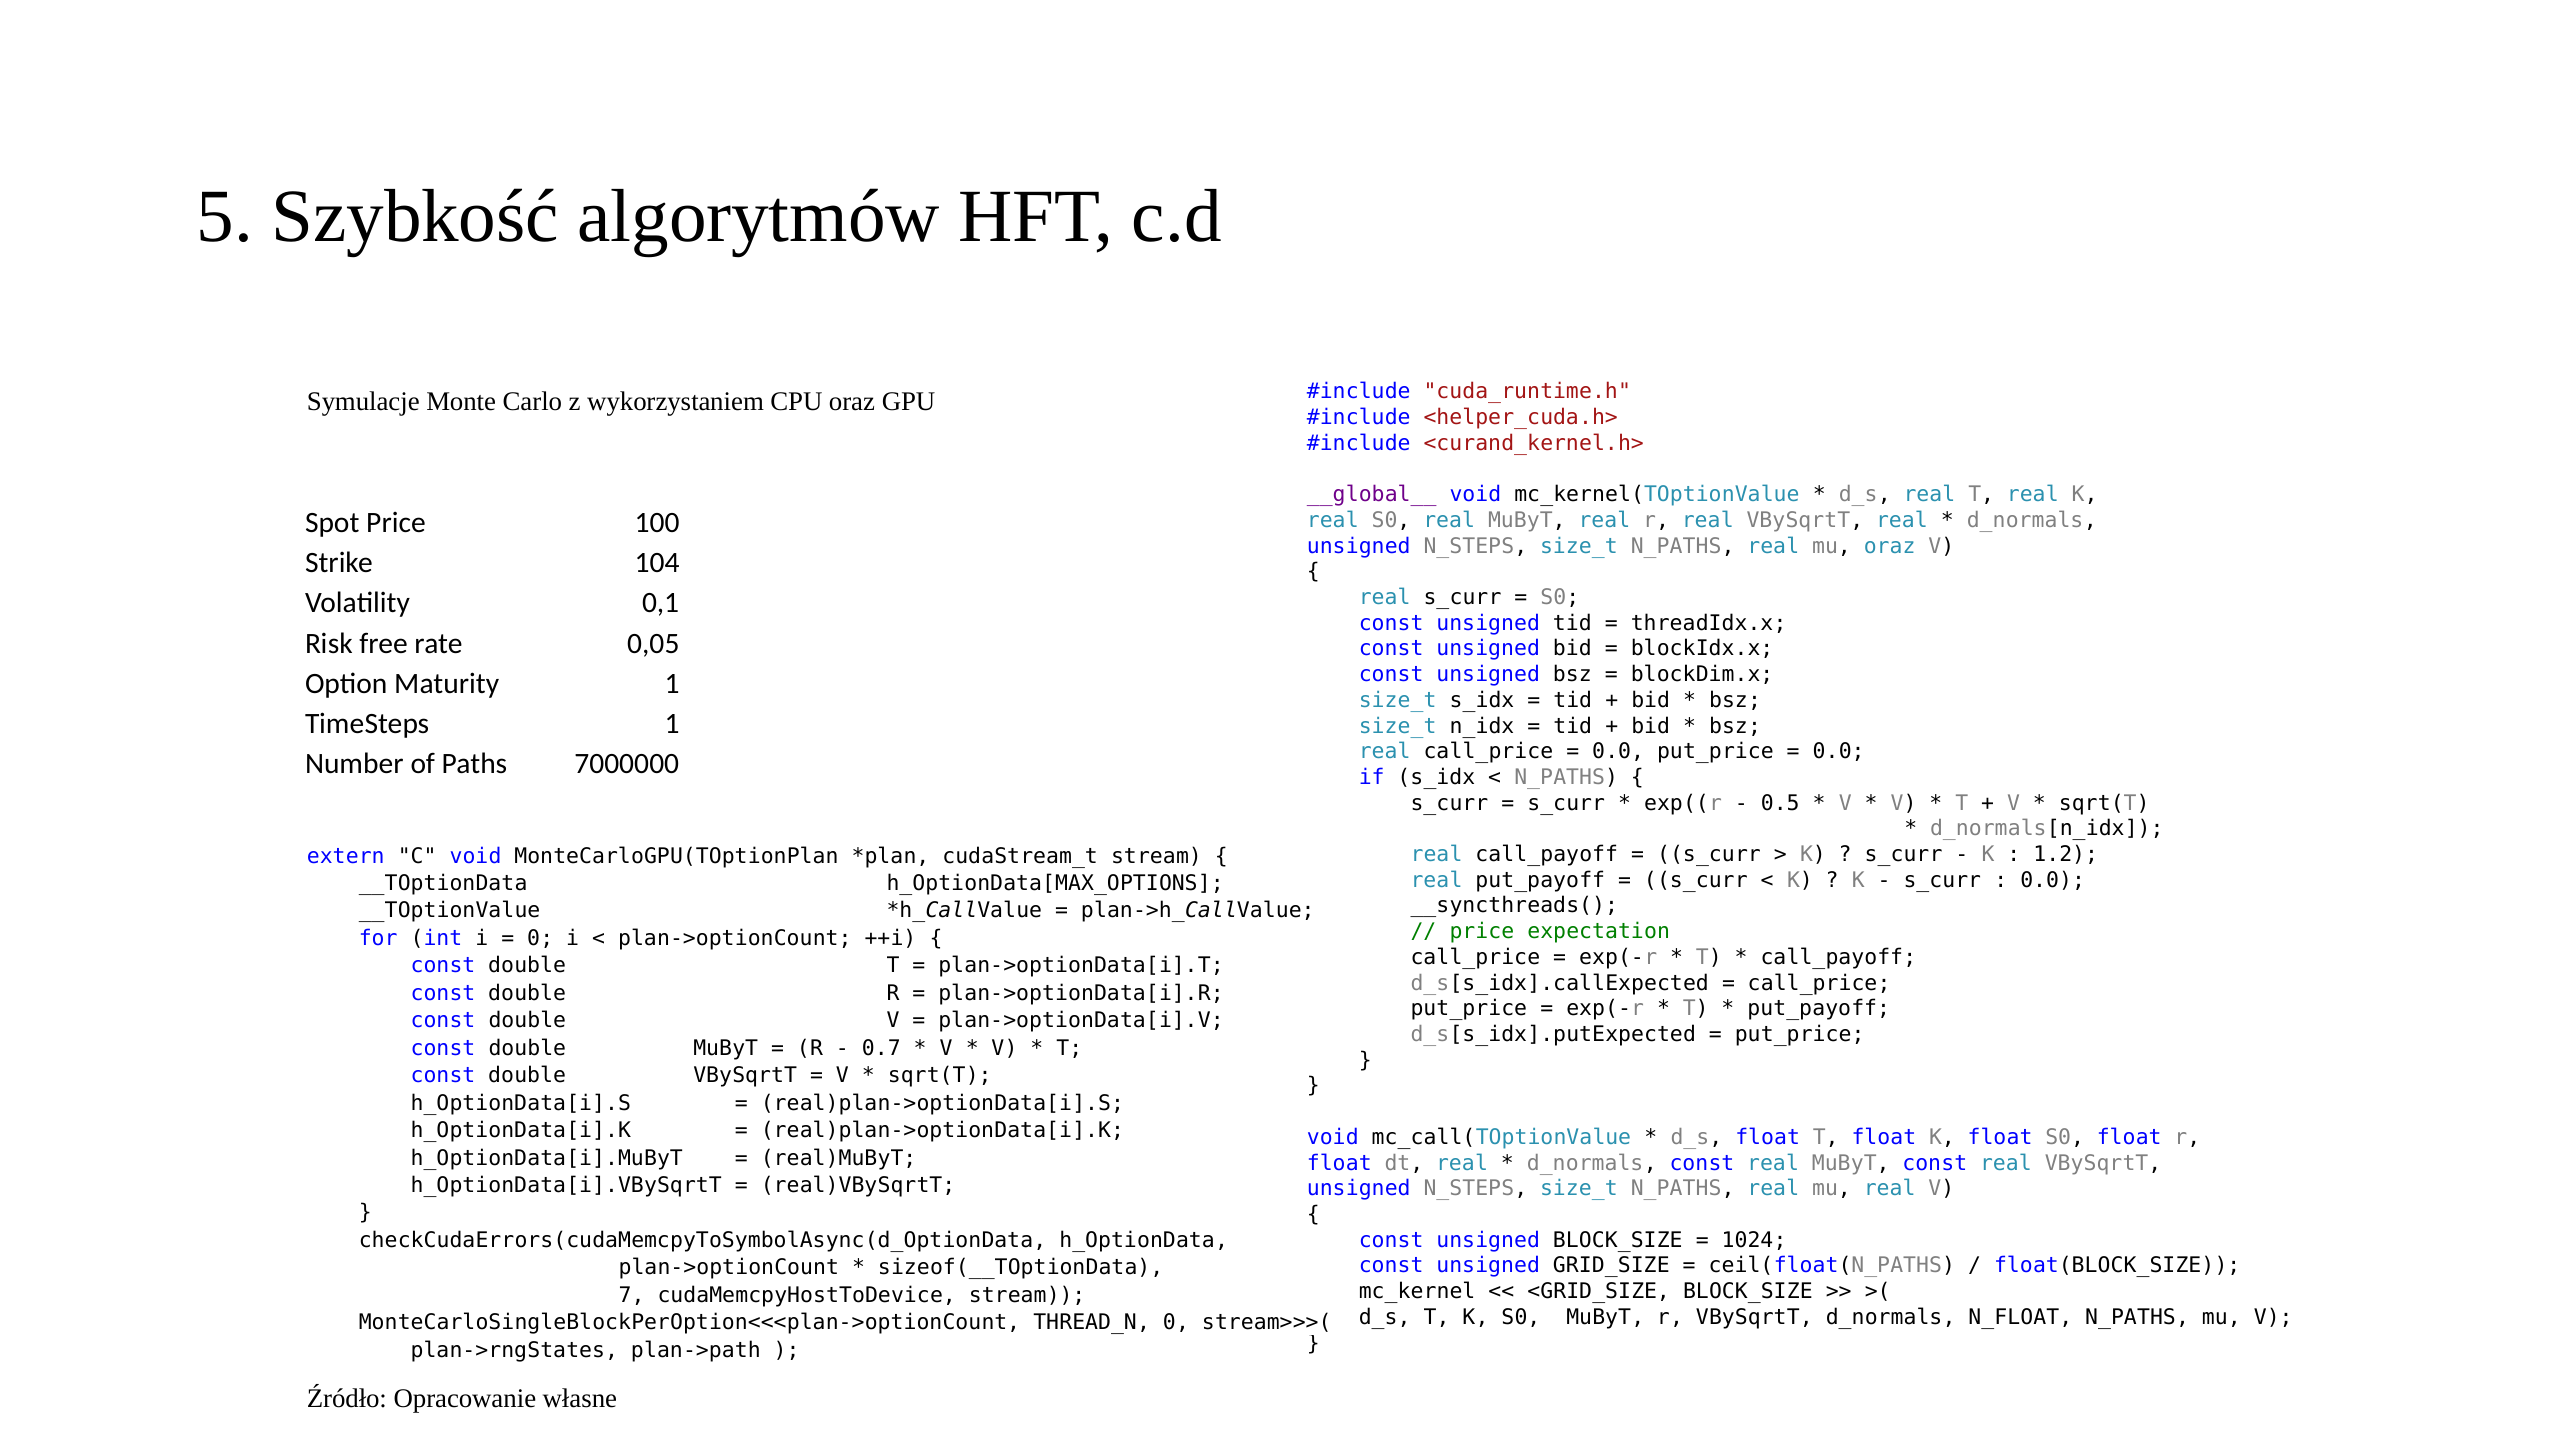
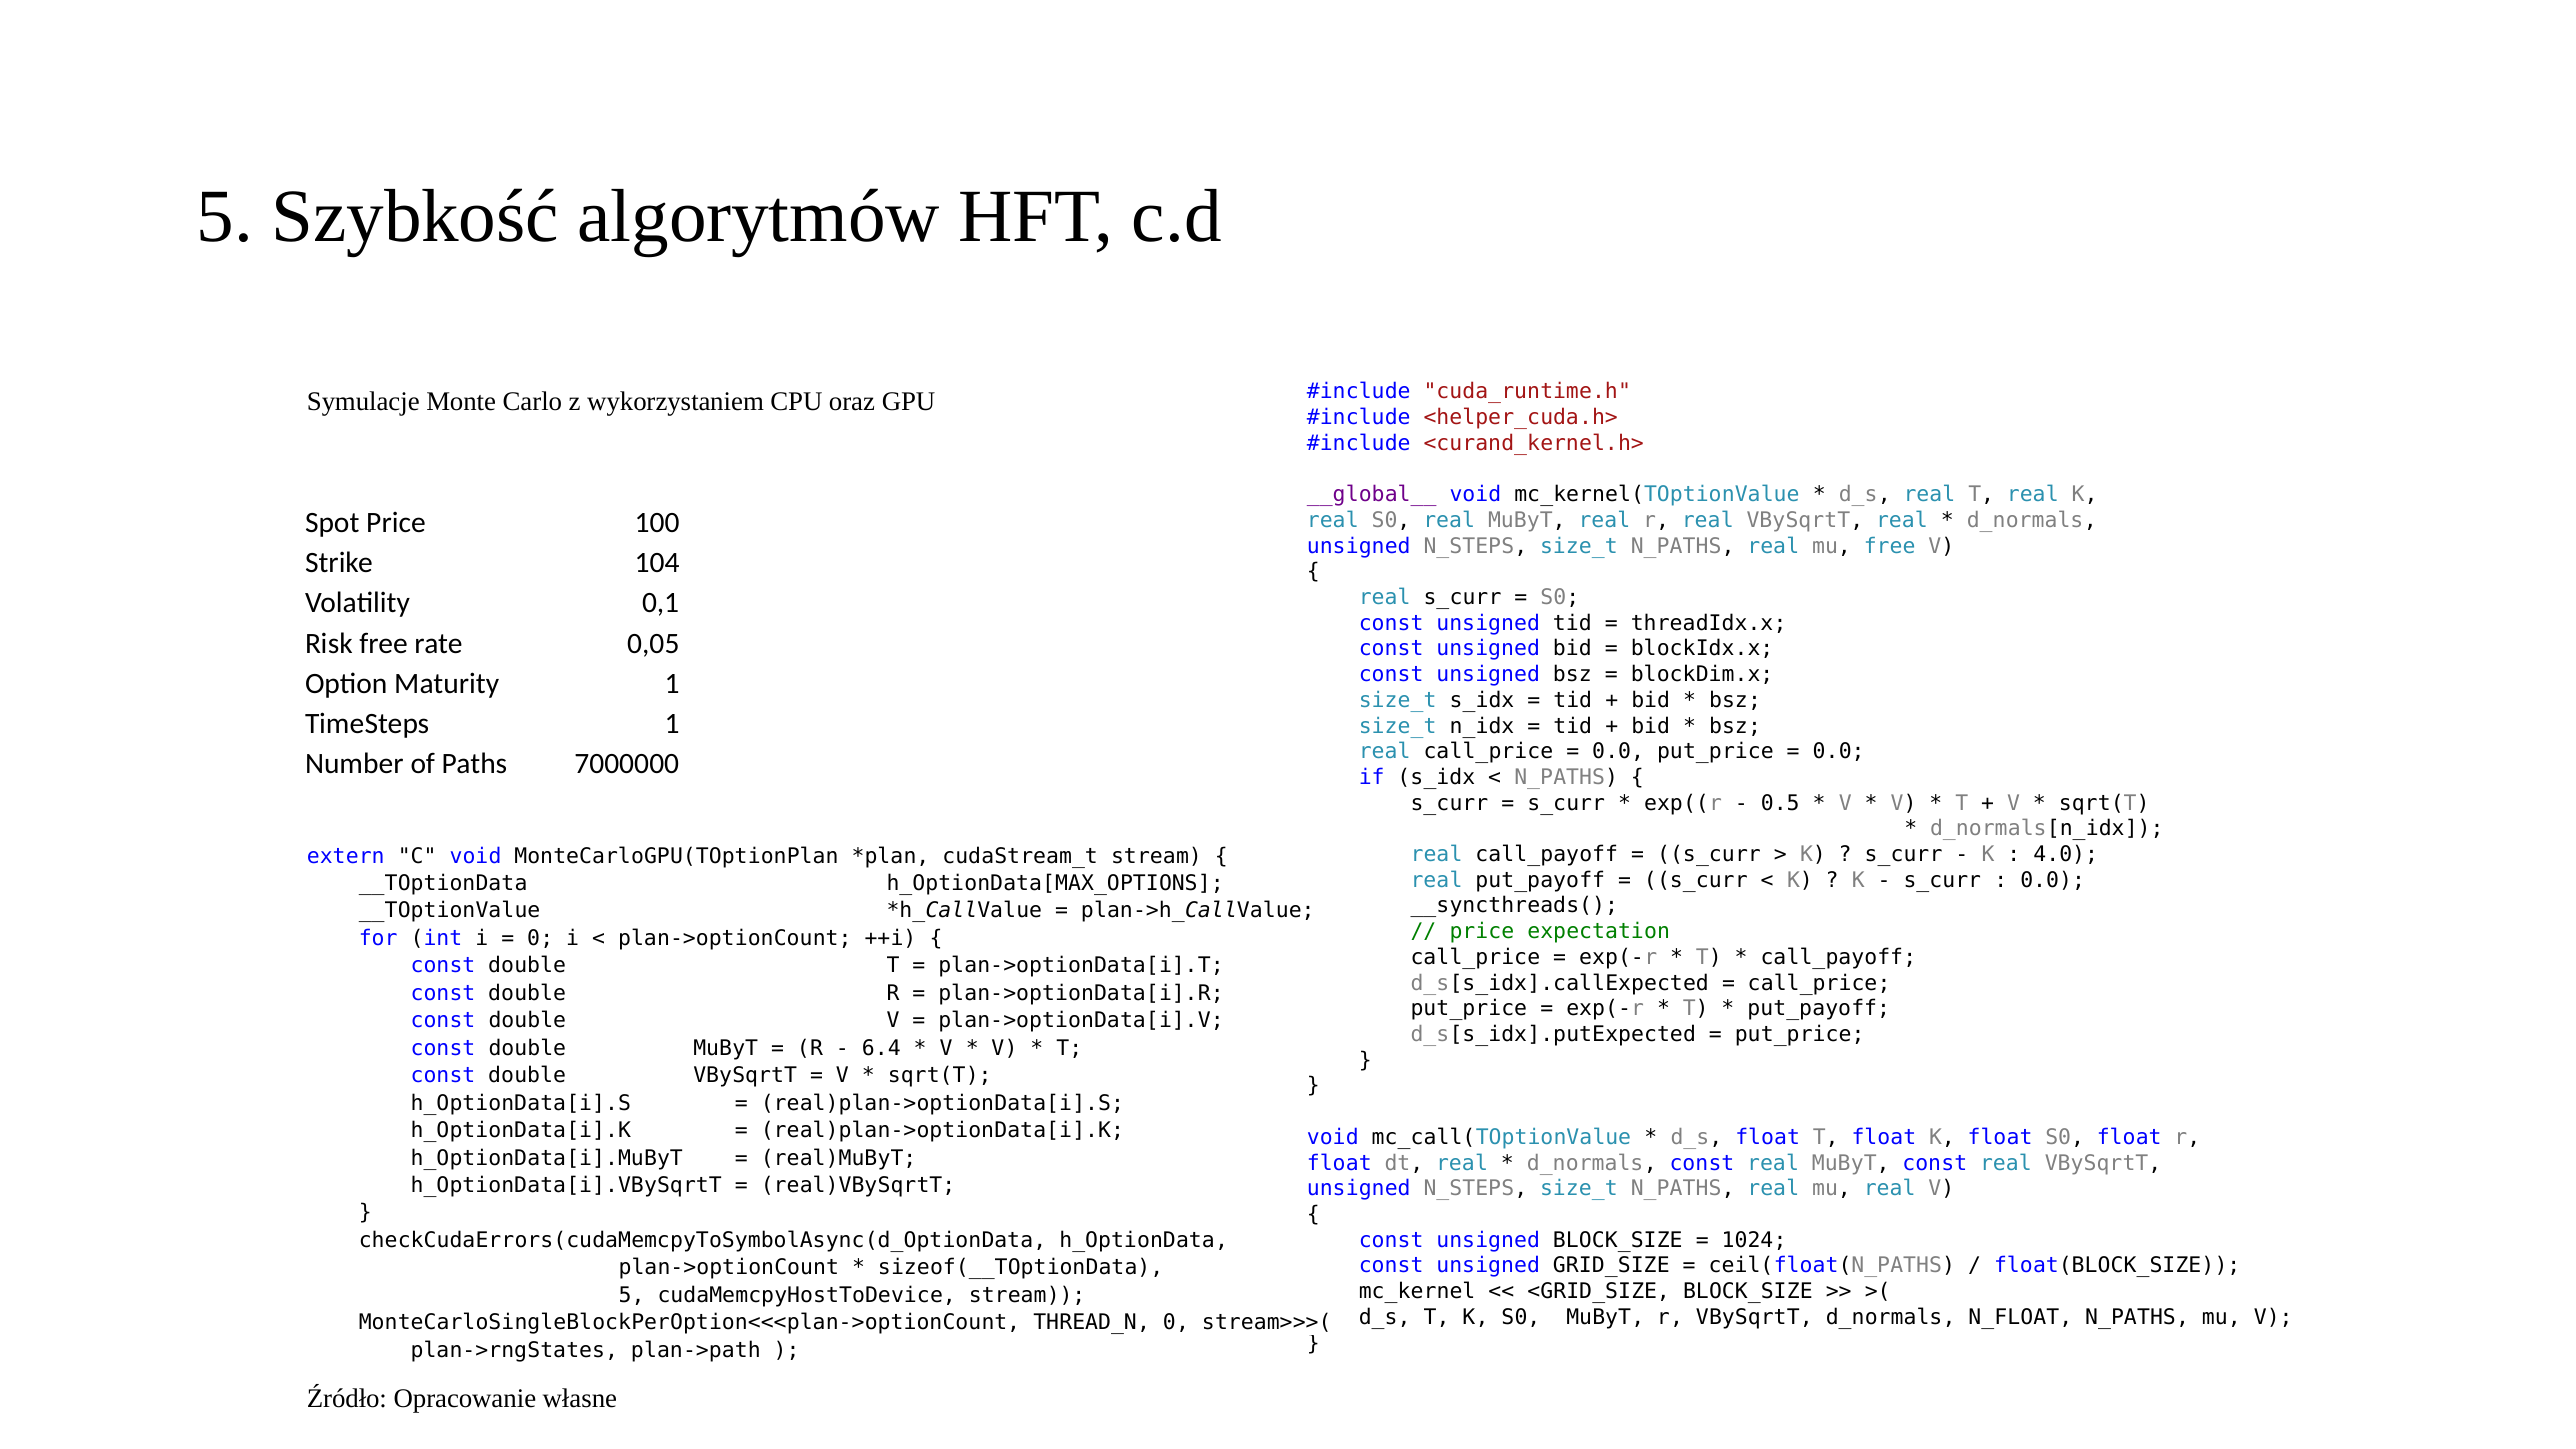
mu oraz: oraz -> free (1890, 546)
1.2: 1.2 -> 4.0 (2066, 854)
0.7: 0.7 -> 6.4 (881, 1048)
7: 7 -> 5 (632, 1295)
